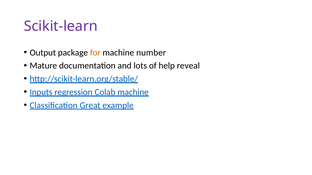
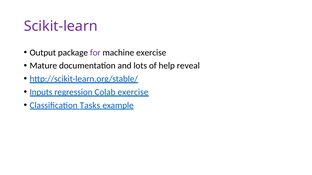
for colour: orange -> purple (95, 53)
machine number: number -> exercise (151, 53)
Colab machine: machine -> exercise (133, 92)
Great: Great -> Tasks (90, 106)
